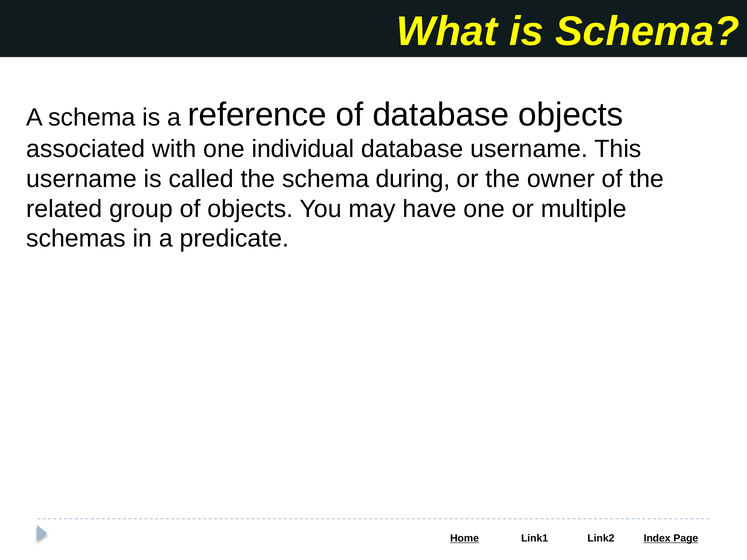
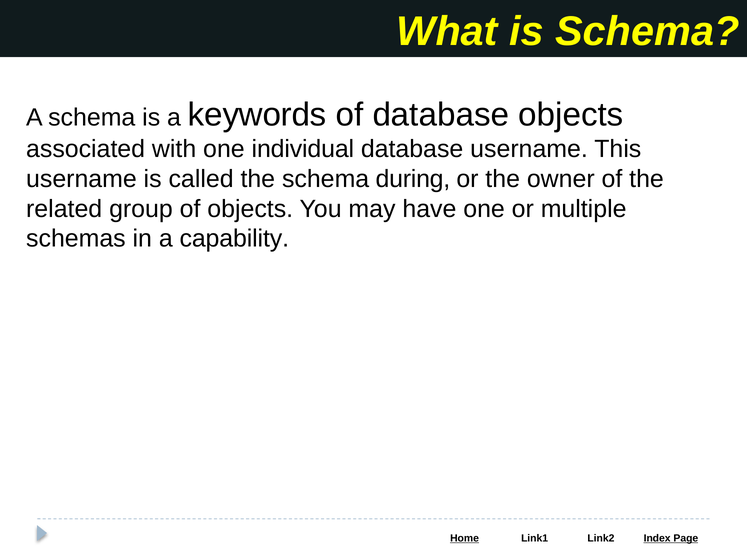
reference: reference -> keywords (257, 115)
predicate: predicate -> capability (234, 239)
